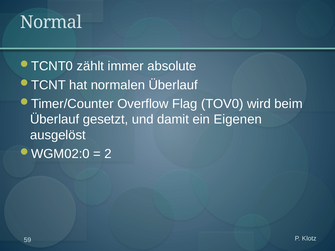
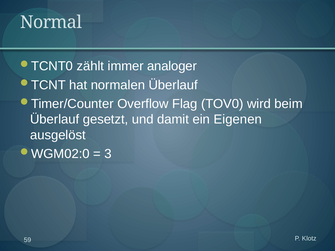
absolute: absolute -> analoger (172, 66)
2: 2 -> 3 (108, 154)
